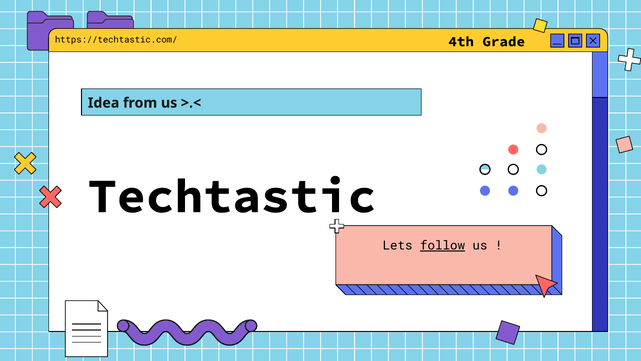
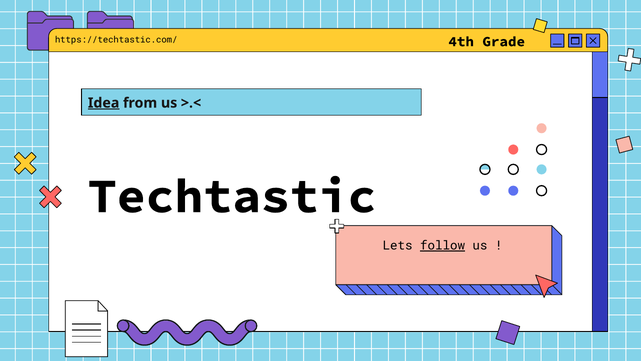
Idea underline: none -> present (104, 103)
